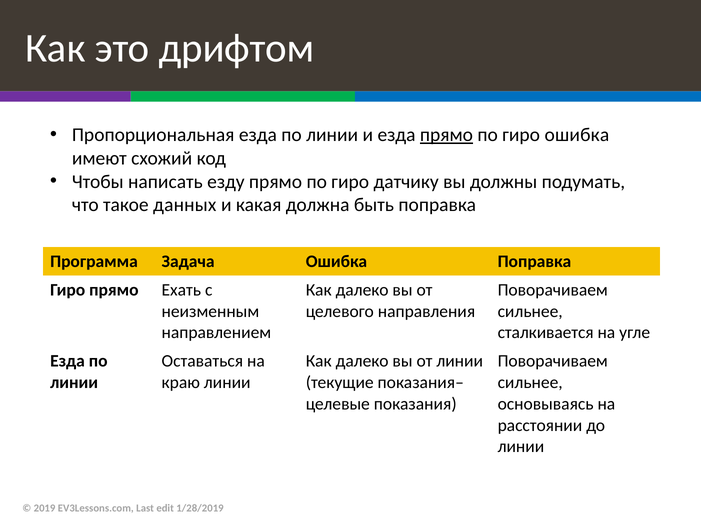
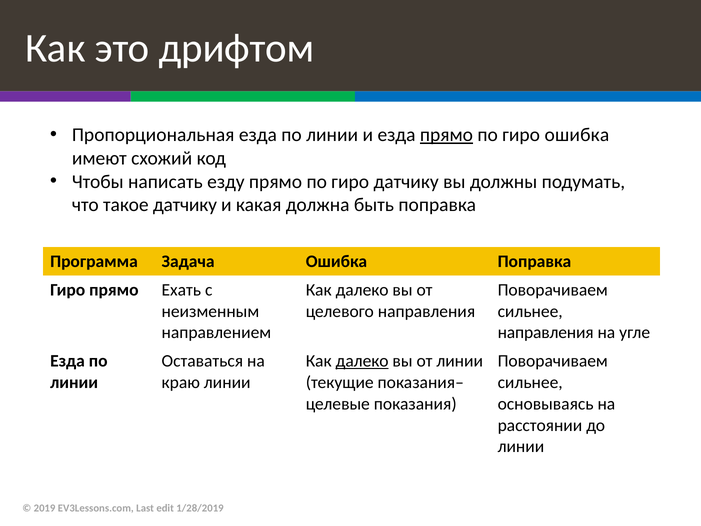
такое данных: данных -> датчику (185, 205)
сталкивается: сталкивается -> направления (546, 332)
далеко underline: none -> present (362, 361)
